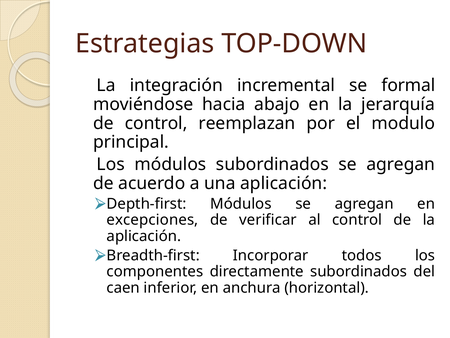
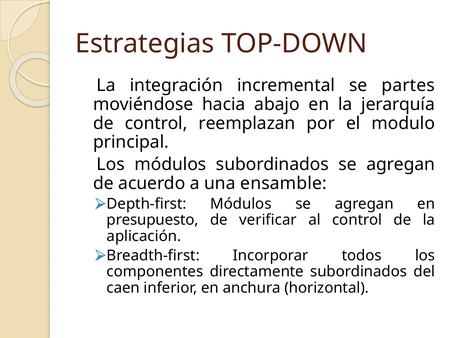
formal: formal -> partes (408, 85)
una aplicación: aplicación -> ensamble (284, 183)
excepciones: excepciones -> presupuesto (153, 220)
